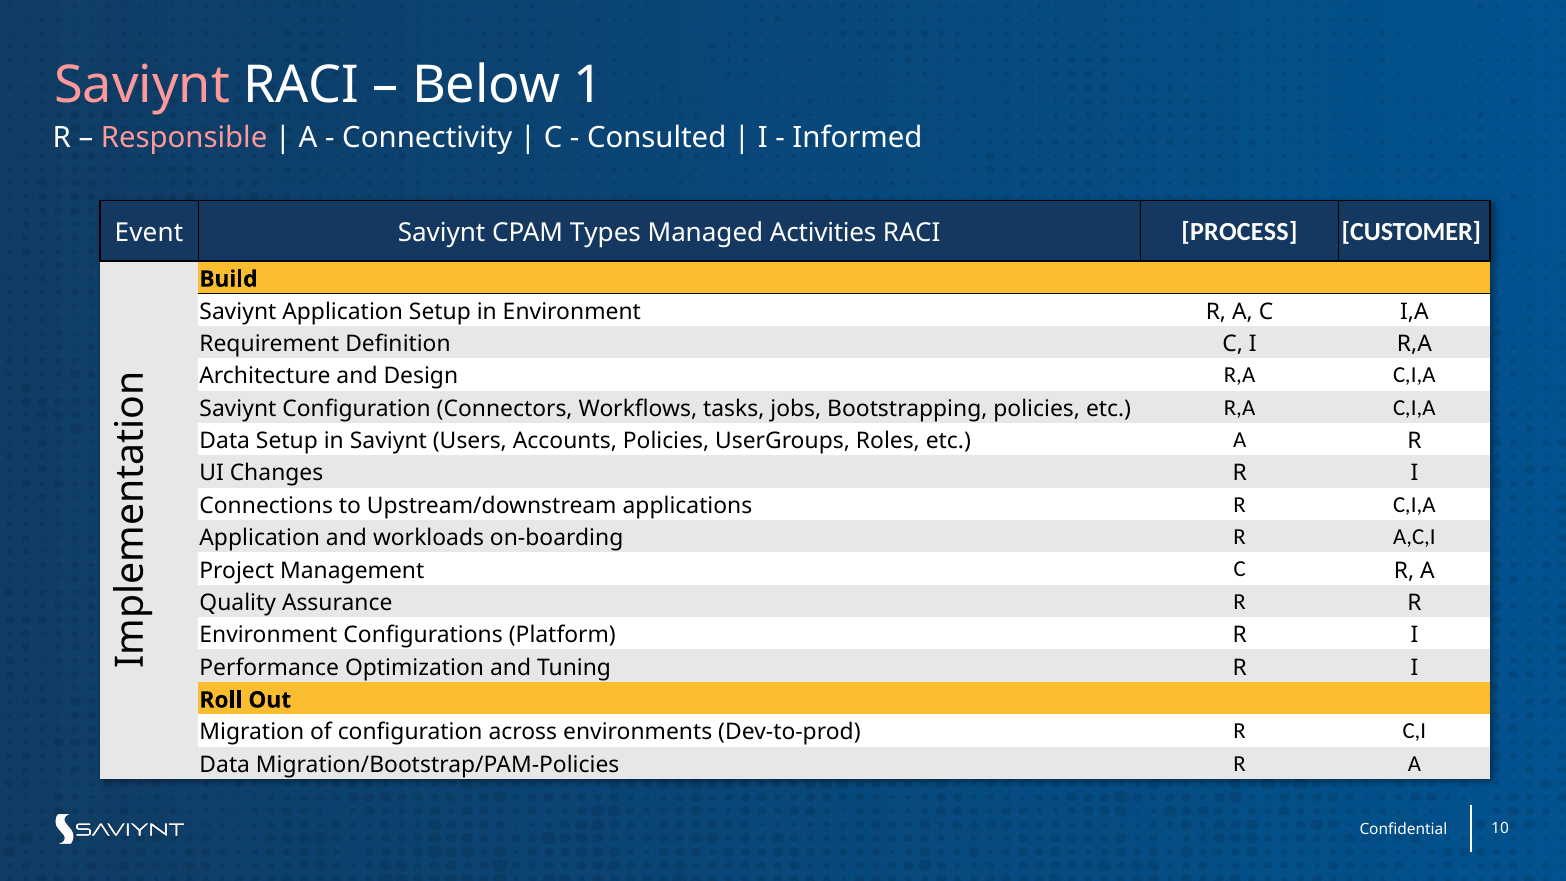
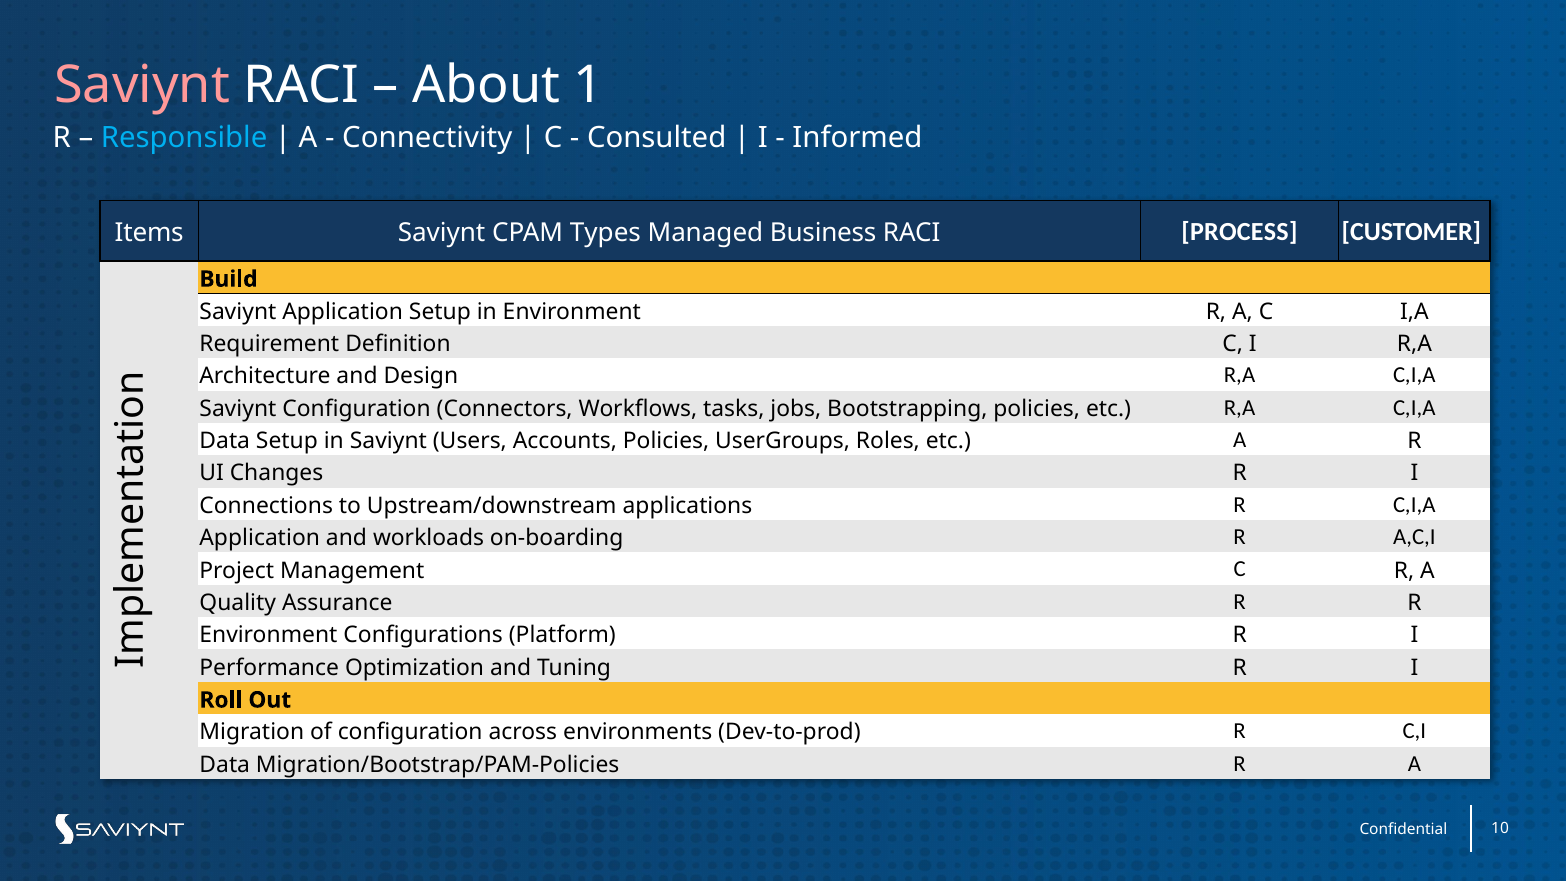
Below: Below -> About (486, 85)
Responsible colour: pink -> light blue (184, 138)
Event: Event -> Items (149, 233)
Activities: Activities -> Business (823, 233)
